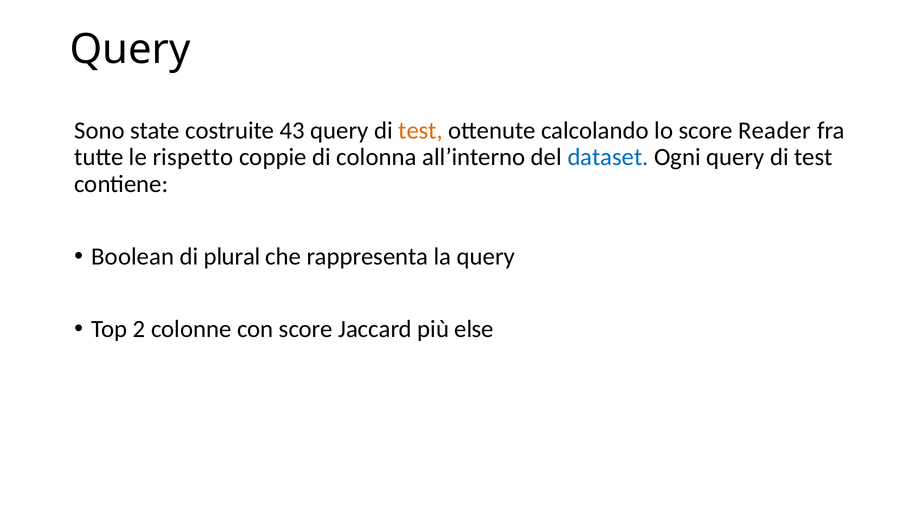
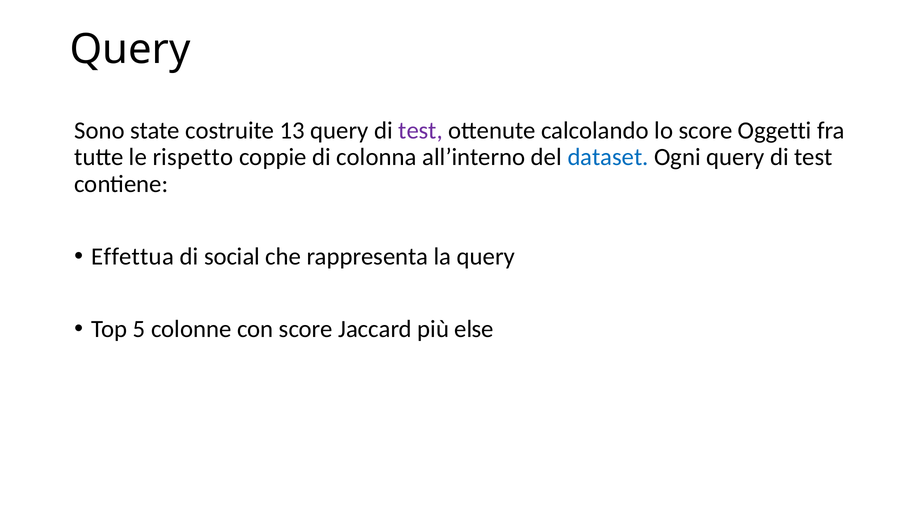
43: 43 -> 13 (292, 130)
test colour: orange -> purple (421, 130)
Reader: Reader -> Oggetti (775, 130)
Boolean: Boolean -> Effettua (133, 257)
plural: plural -> social (232, 257)
2: 2 -> 5 (139, 329)
